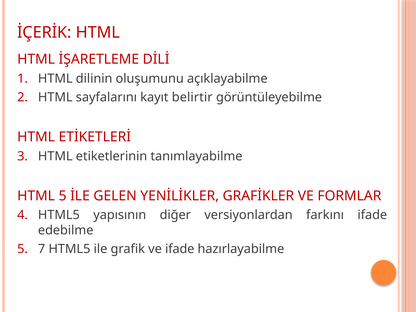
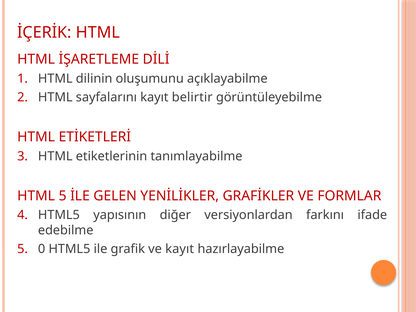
7: 7 -> 0 (42, 249)
ve ifade: ifade -> kayıt (180, 249)
